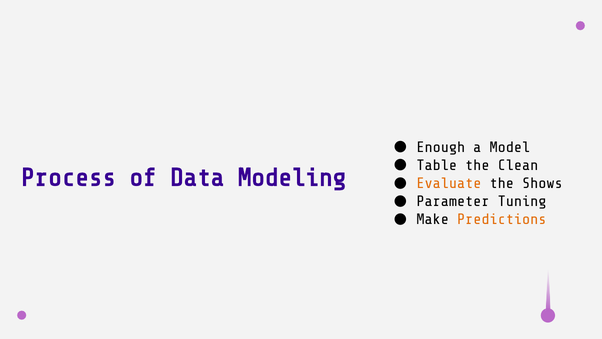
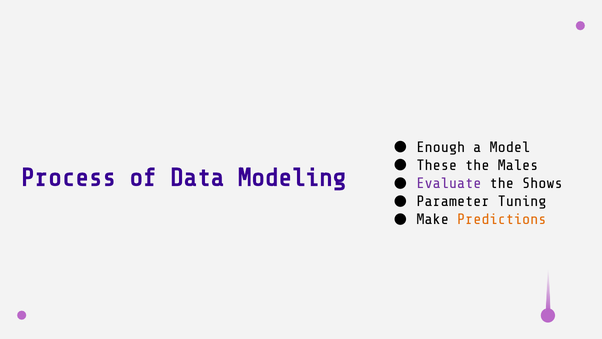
Table: Table -> These (437, 165)
Clean: Clean -> Males (518, 165)
Evaluate colour: orange -> purple (449, 183)
